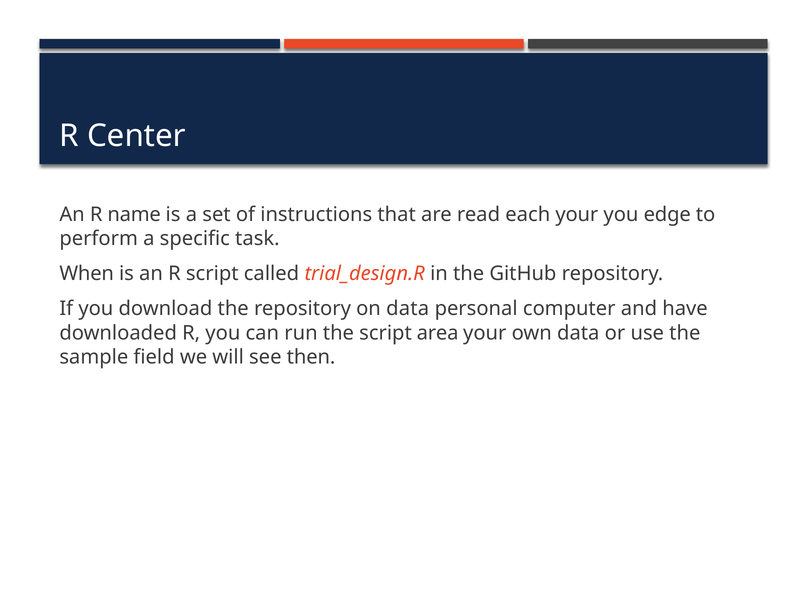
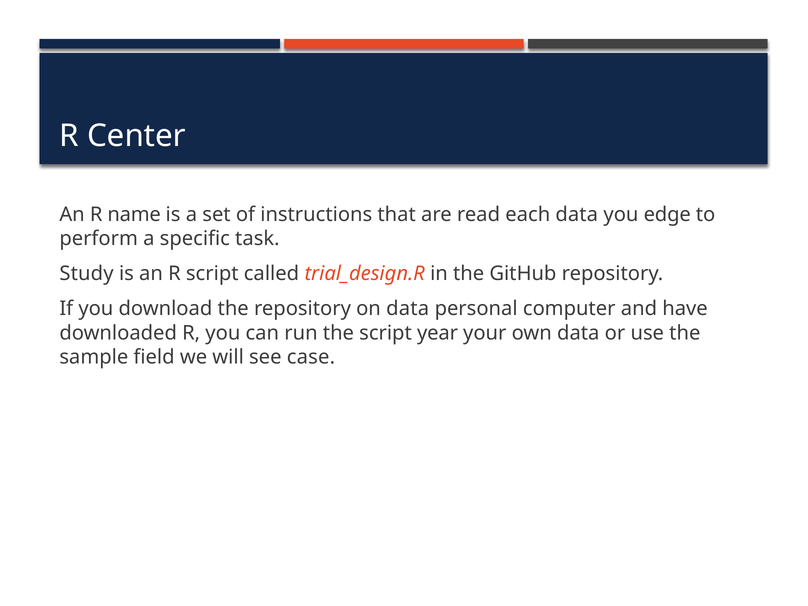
each your: your -> data (577, 214)
When: When -> Study (87, 274)
area: area -> year (438, 333)
then: then -> case (311, 357)
